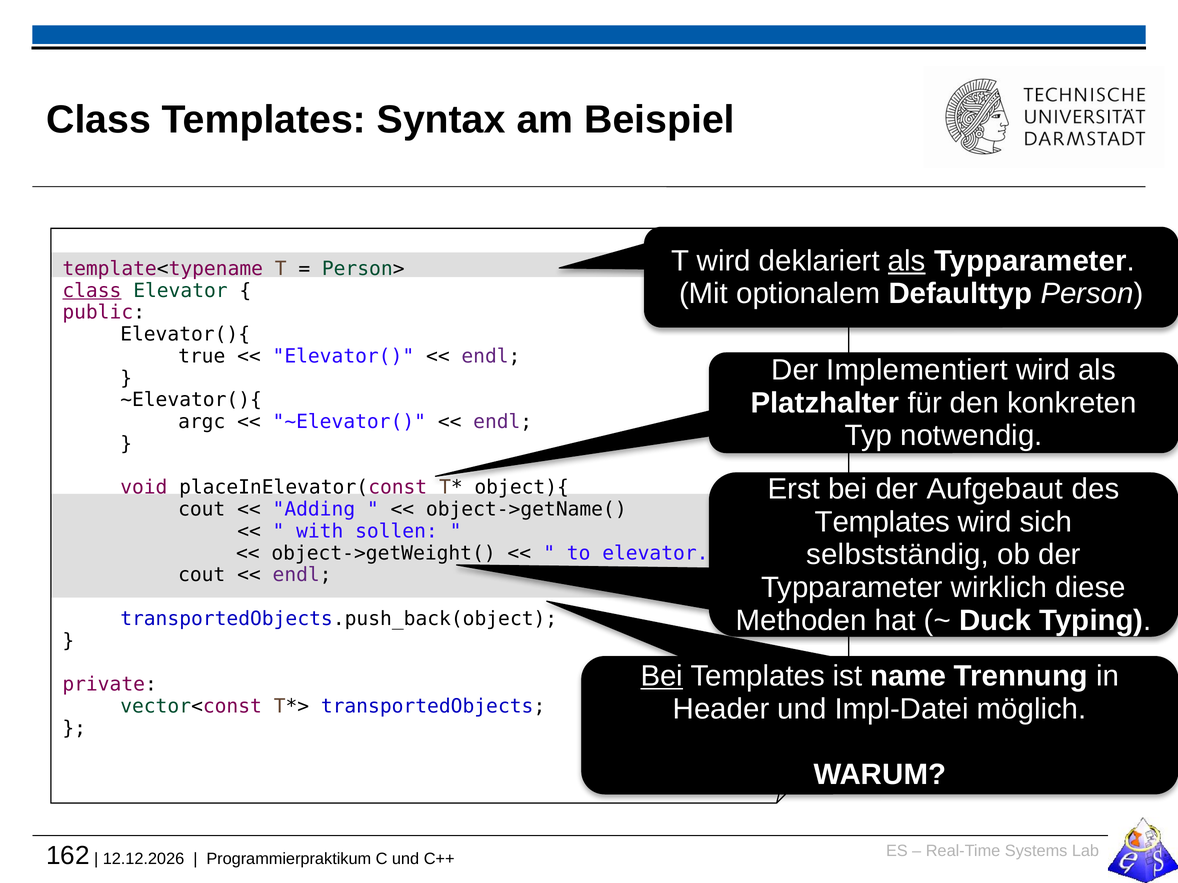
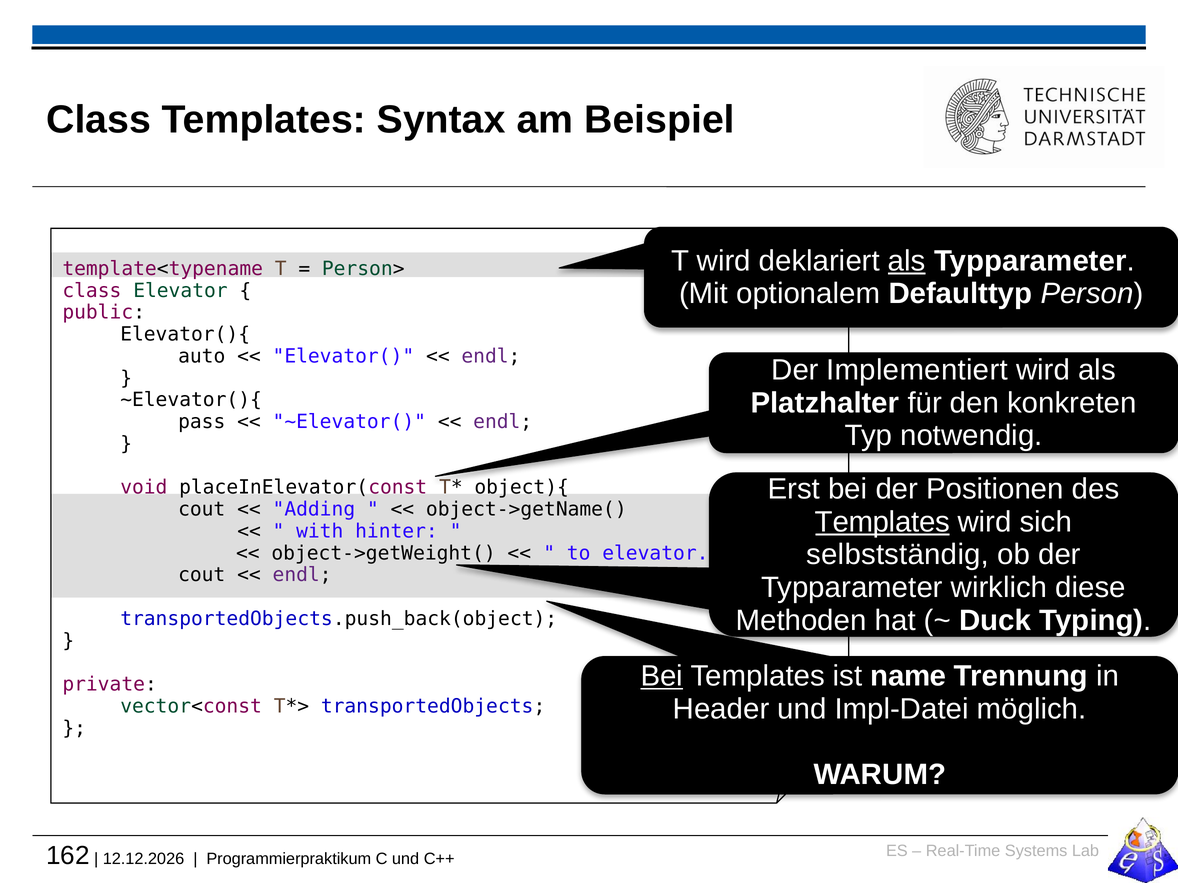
class underline: present -> none (92, 291)
true: true -> auto (202, 356)
argc: argc -> pass (202, 422)
Aufgebaut: Aufgebaut -> Positionen (995, 489)
Templates underline: none -> present (882, 522)
sollen: sollen -> hinter (396, 532)
